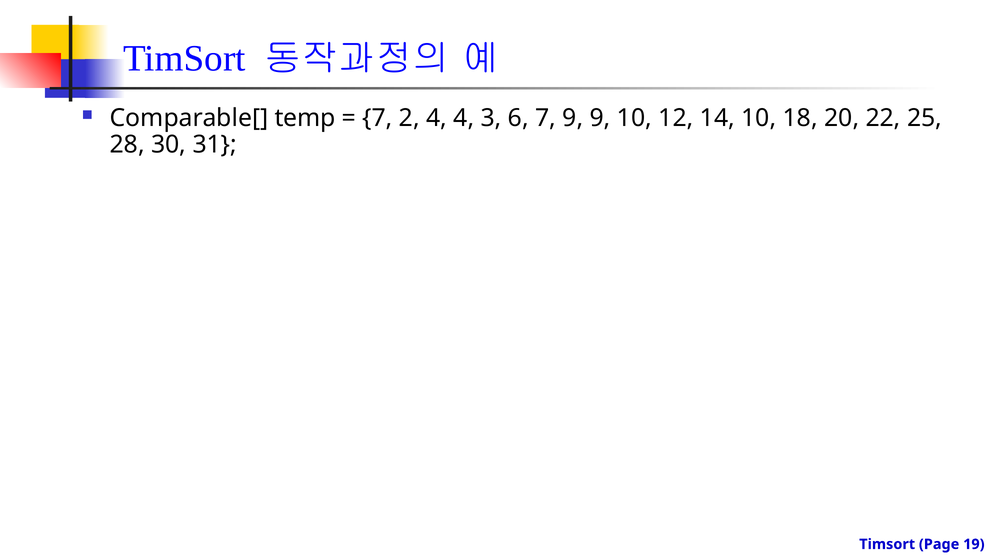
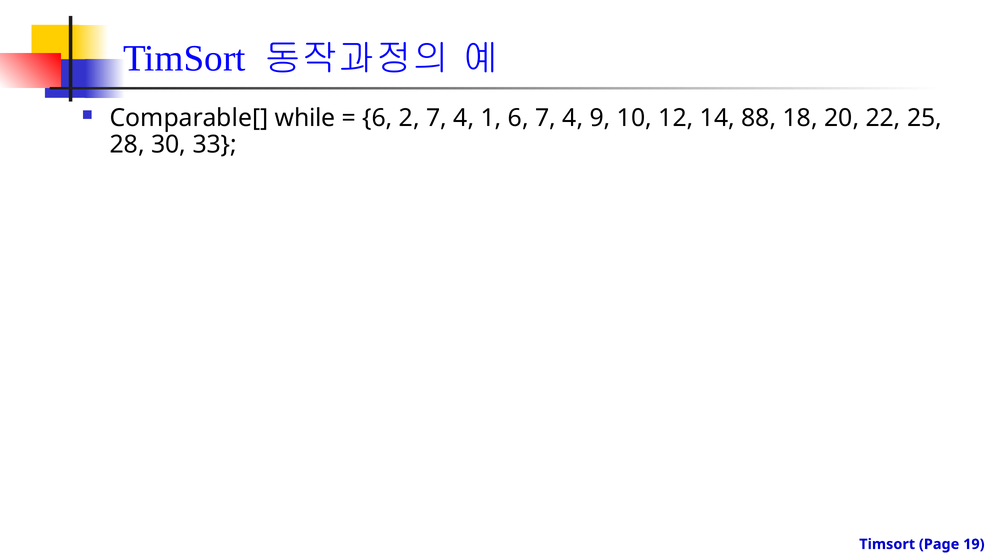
temp: temp -> while (305, 118)
7: 7 -> 6 (377, 118)
2 4: 4 -> 7 (437, 118)
3: 3 -> 1 (491, 118)
6 7 9: 9 -> 4 (573, 118)
14 10: 10 -> 88 (759, 118)
31: 31 -> 33 (215, 145)
